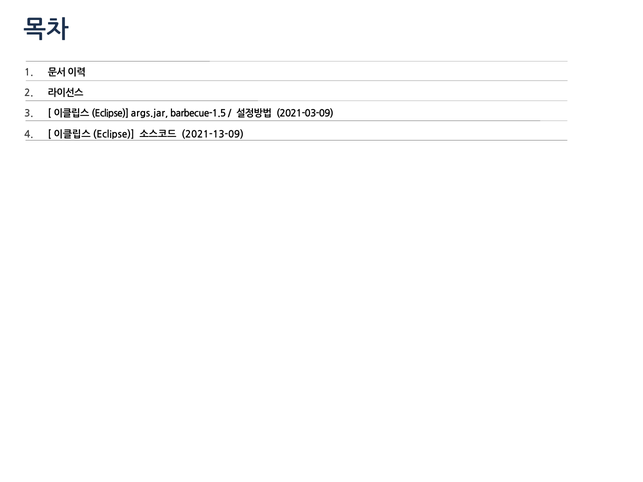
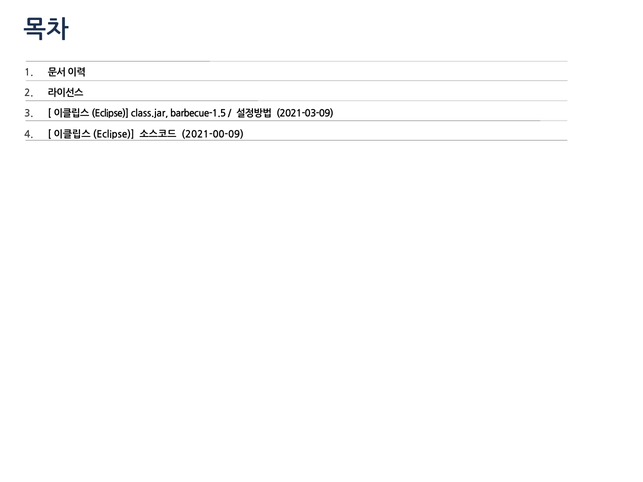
args.jar: args.jar -> class.jar (150, 114)
2021-13-09: 2021-13-09 -> 2021-00-09 (213, 134)
